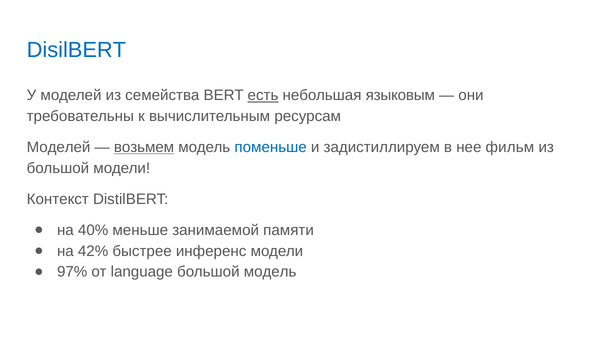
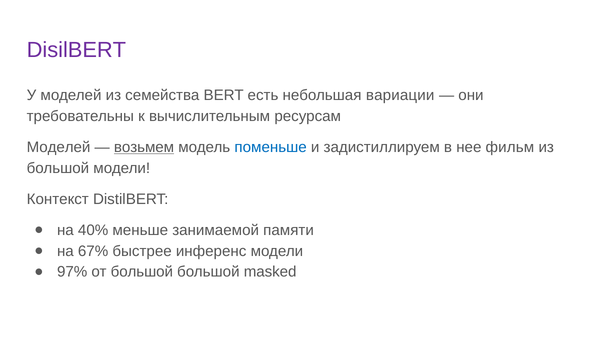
DisilBERT colour: blue -> purple (76, 50)
есть underline: present -> none (263, 95)
языковым: языковым -> вариации (400, 95)
42%: 42% -> 67% (93, 251)
от language: language -> большой (142, 272)
большой модель: модель -> masked (270, 272)
